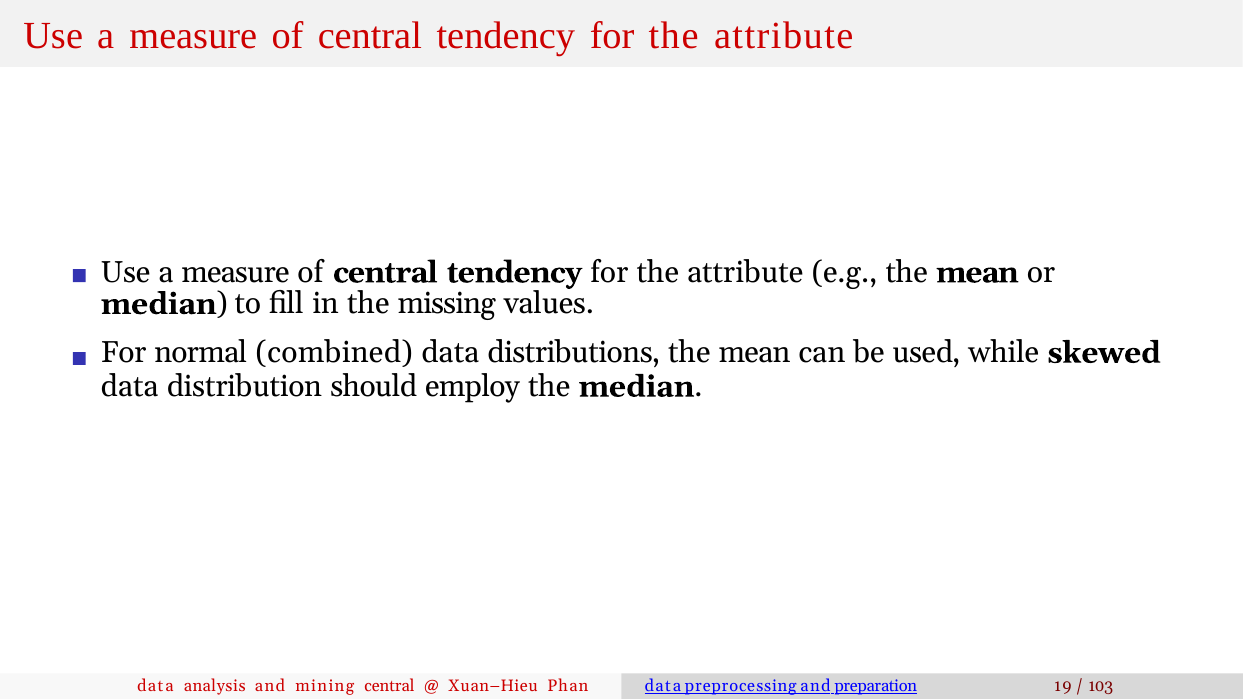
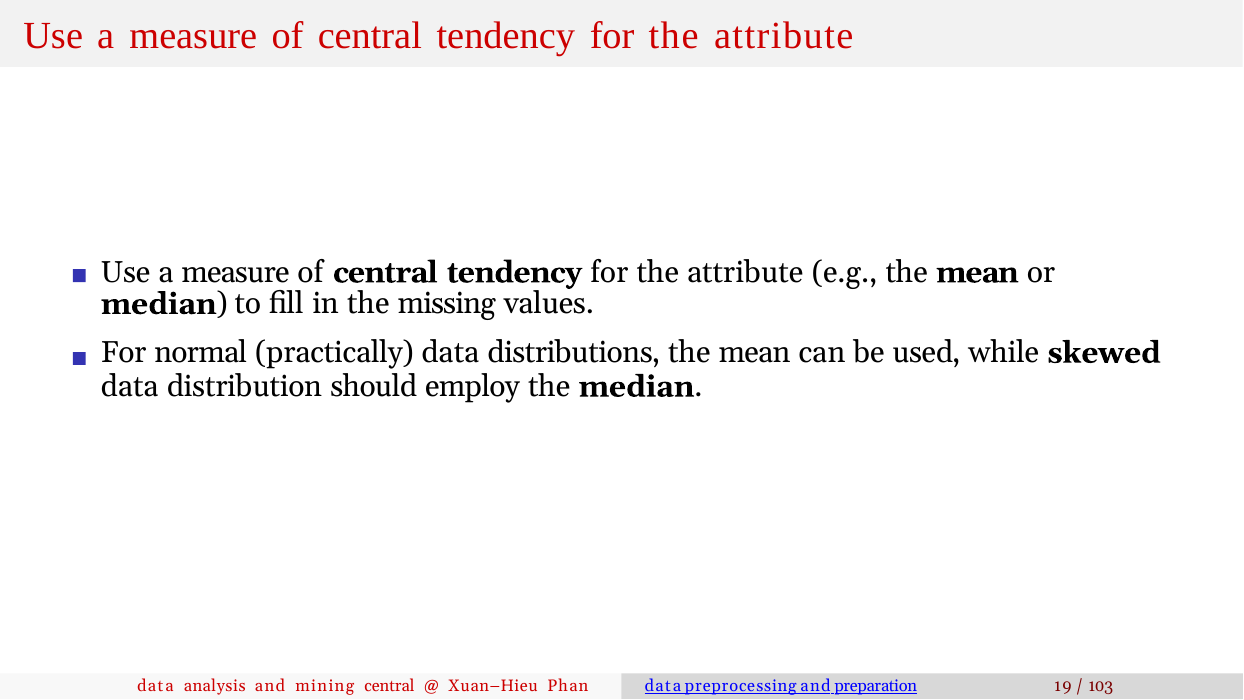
combined: combined -> practically (334, 353)
